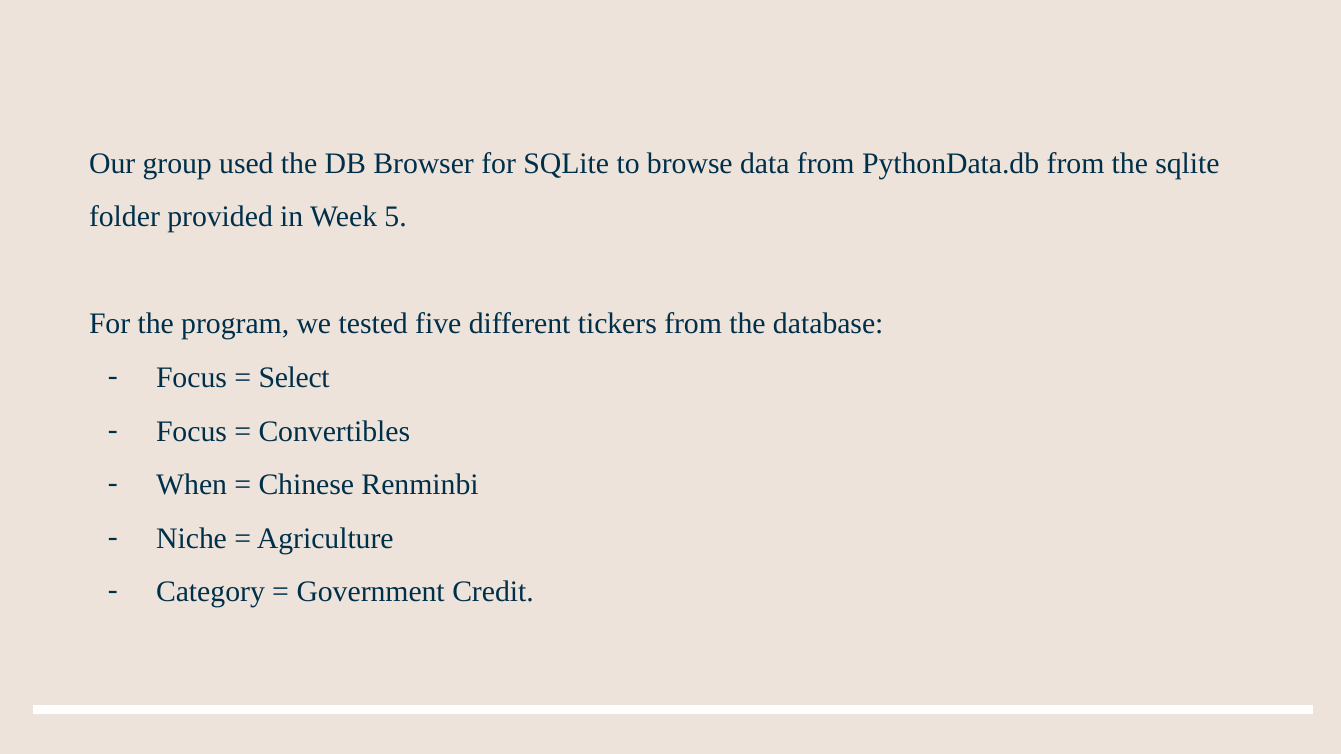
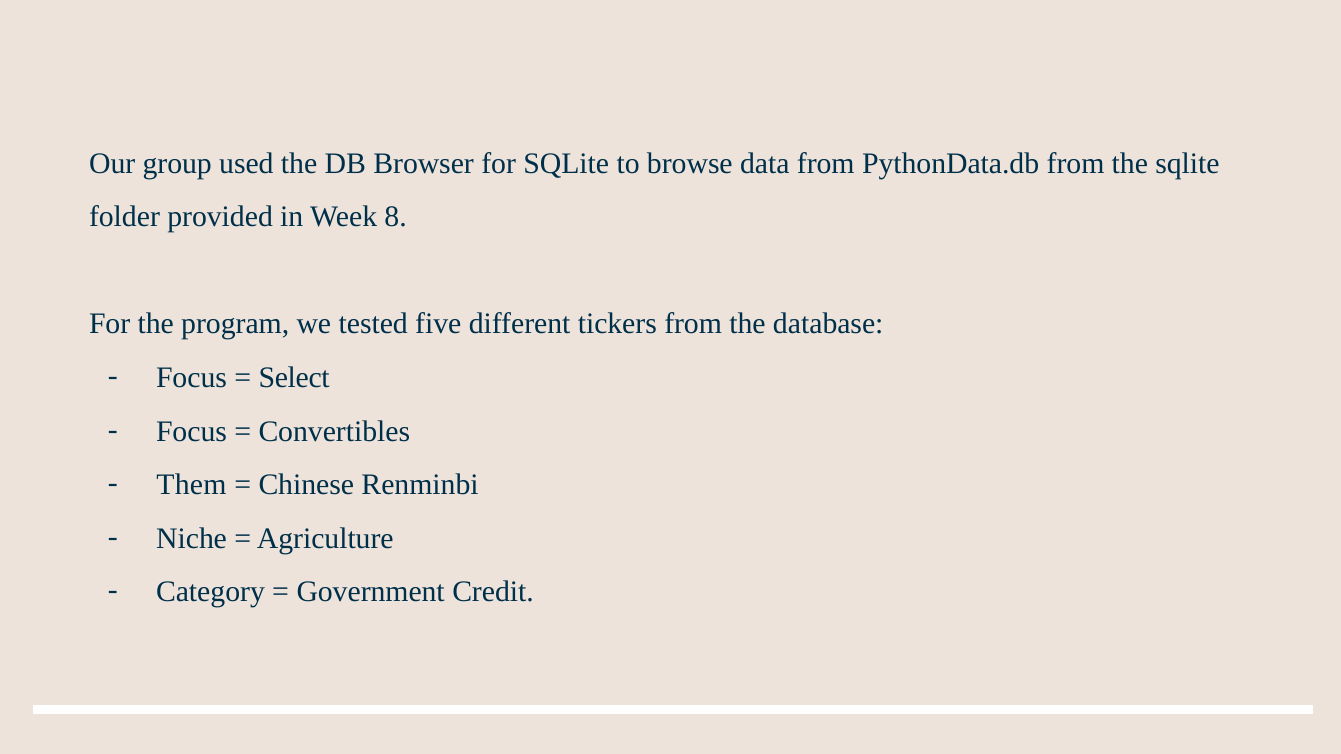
5: 5 -> 8 (396, 217)
When: When -> Them (191, 485)
